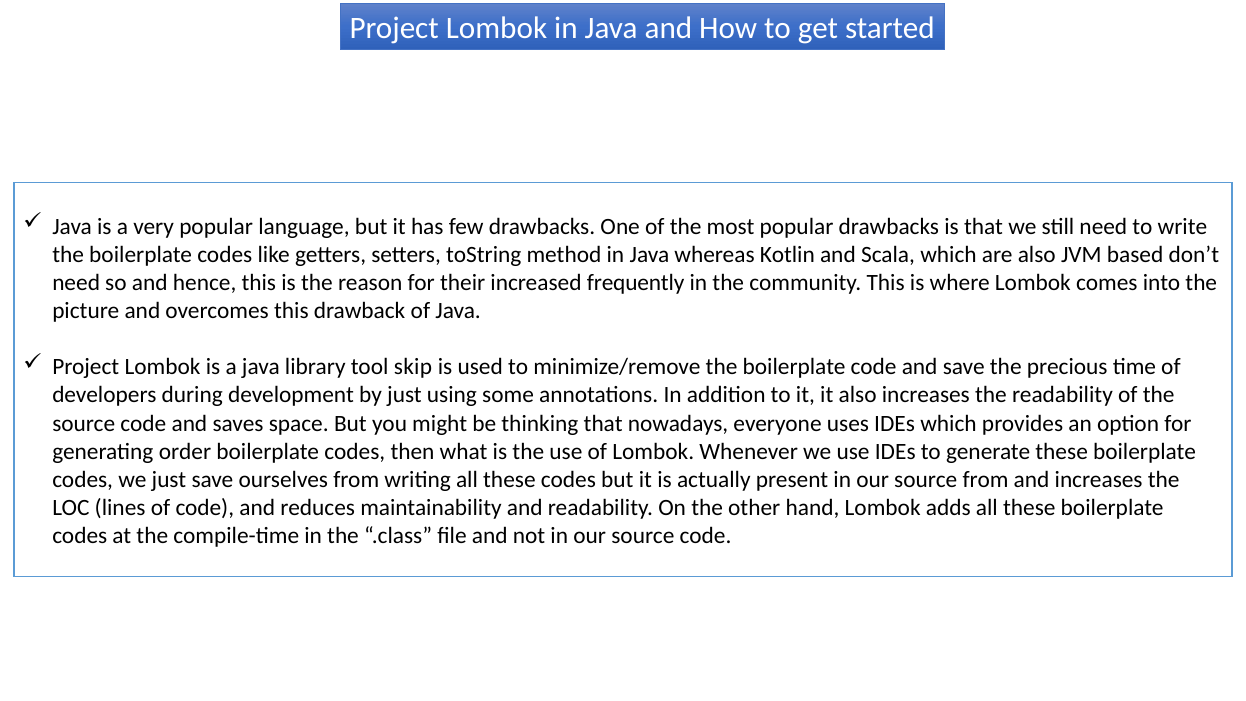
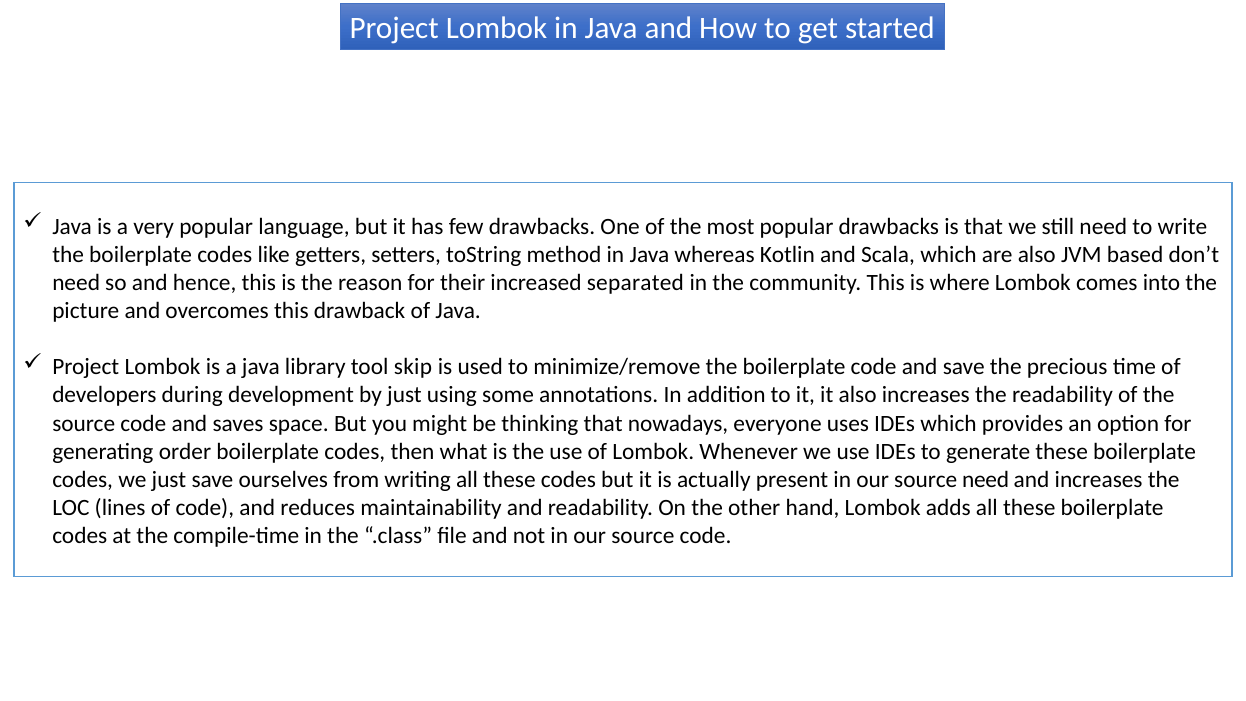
frequently: frequently -> separated (635, 283)
source from: from -> need (986, 479)
